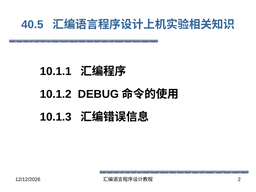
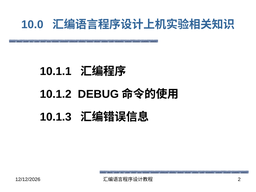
40.5: 40.5 -> 10.0 (32, 24)
